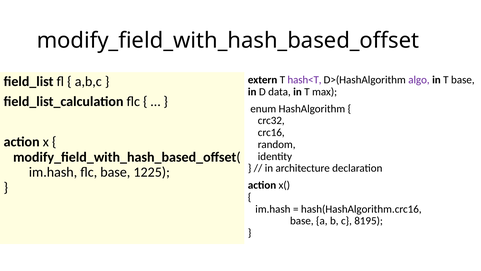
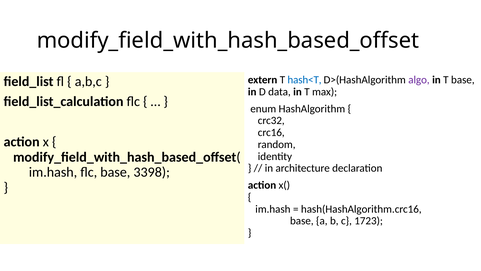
hash<T colour: purple -> blue (304, 80)
1225: 1225 -> 3398 (152, 172)
8195: 8195 -> 1723 (369, 221)
